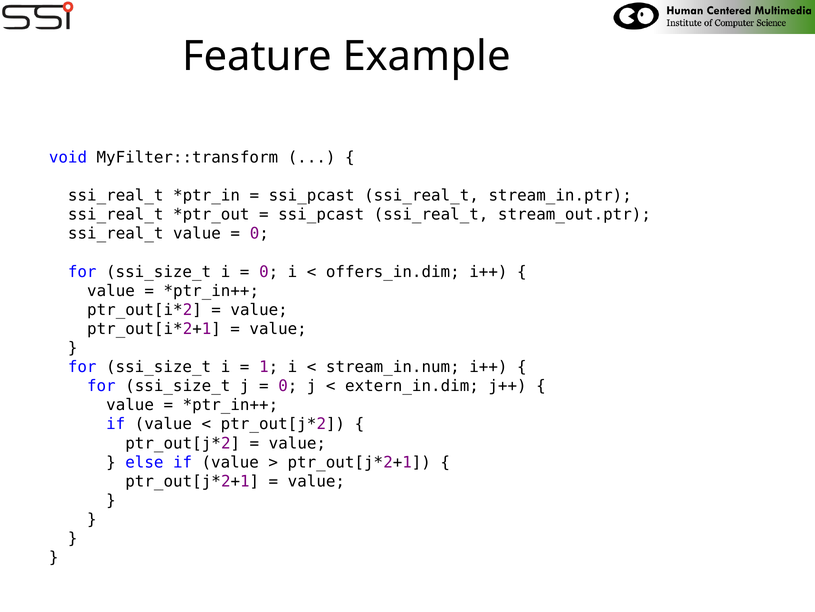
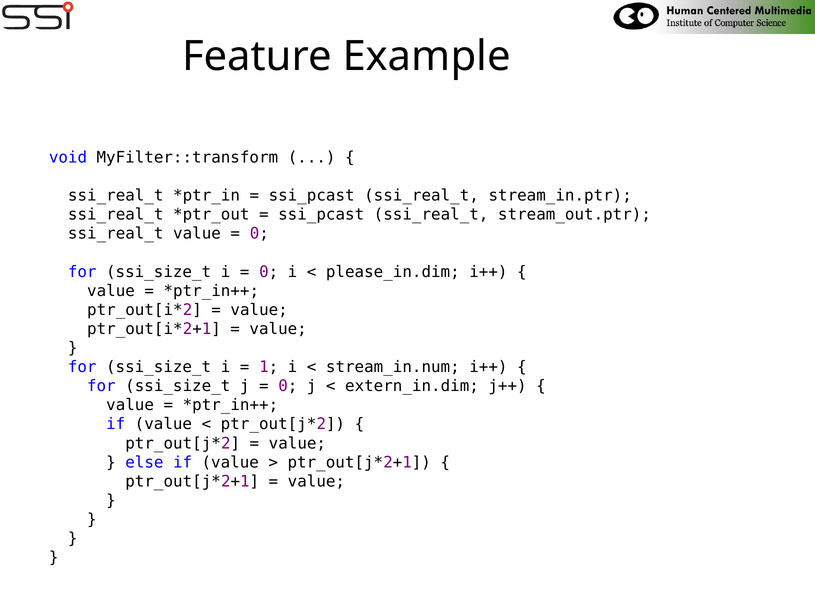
offers_in.dim: offers_in.dim -> please_in.dim (393, 271)
